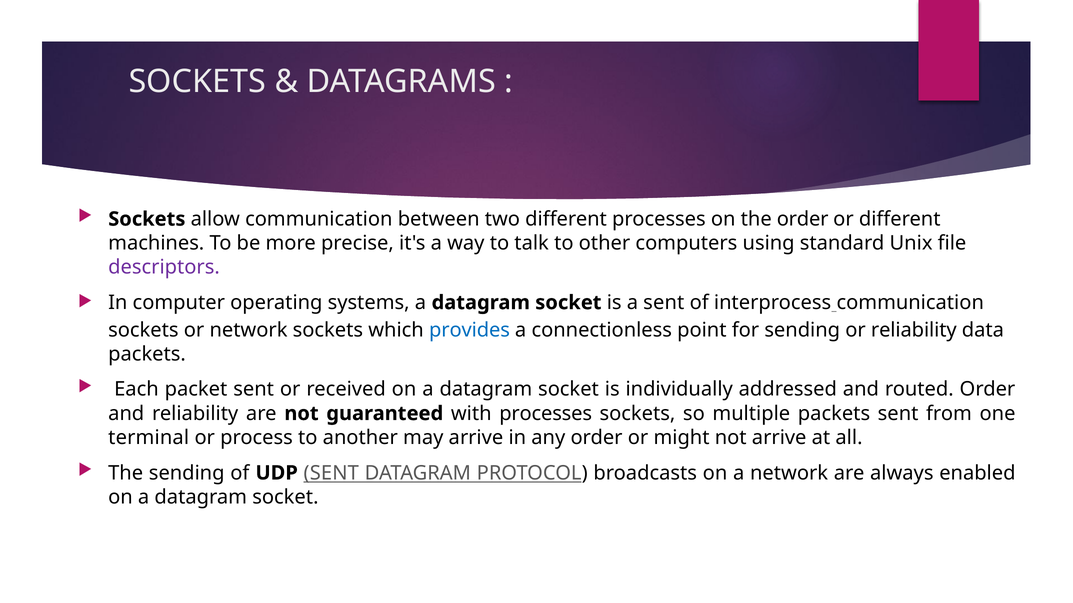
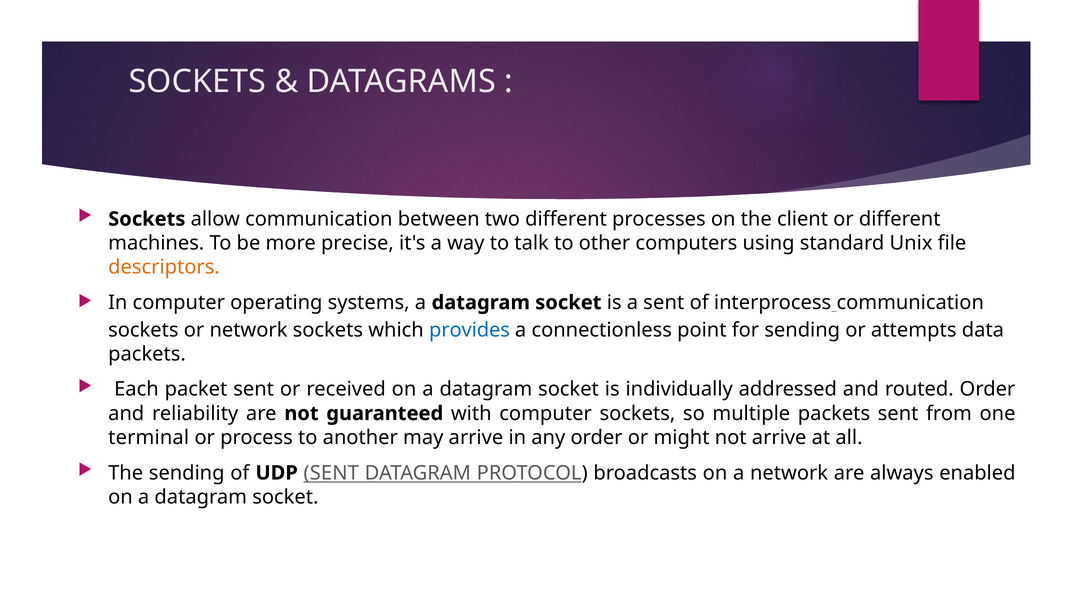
the order: order -> client (803, 219)
descriptors colour: purple -> orange (164, 268)
or reliability: reliability -> attempts (914, 330)
with processes: processes -> computer (546, 414)
